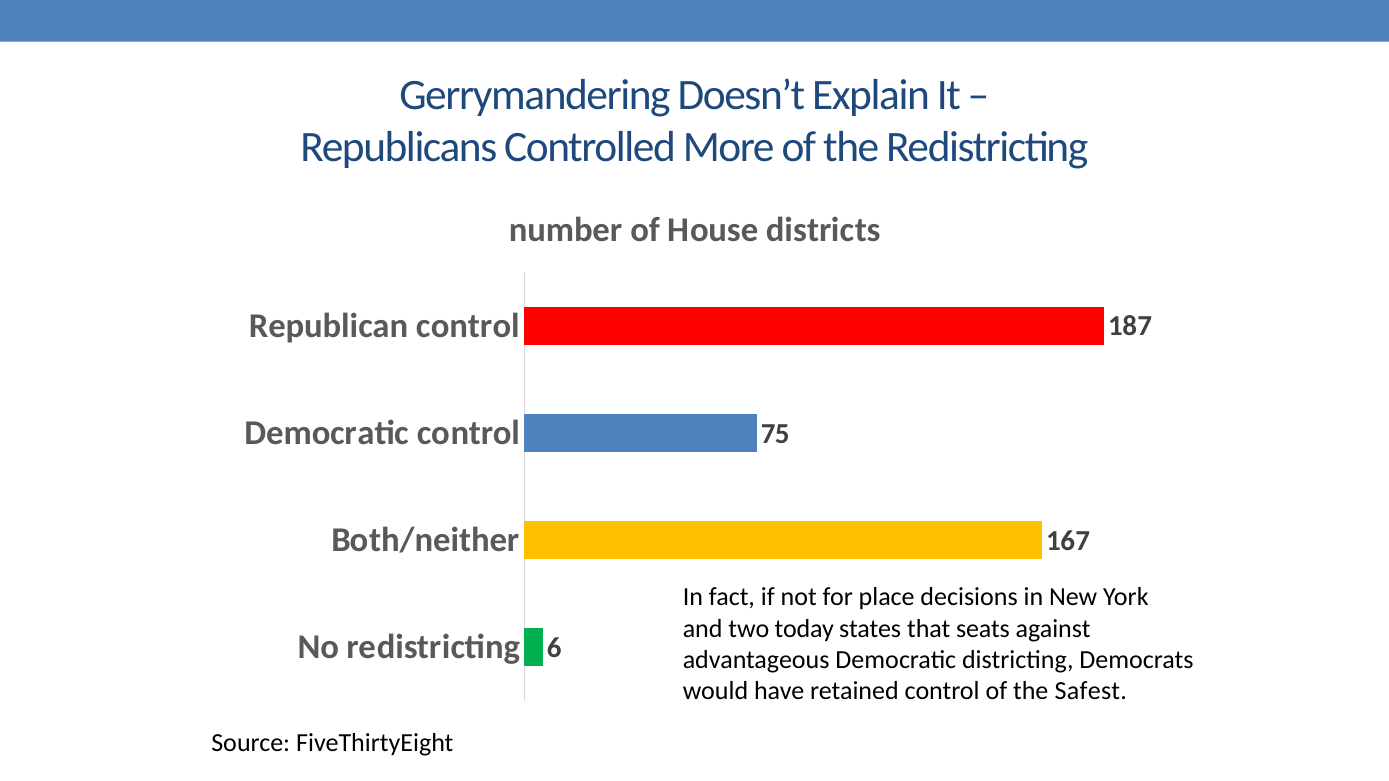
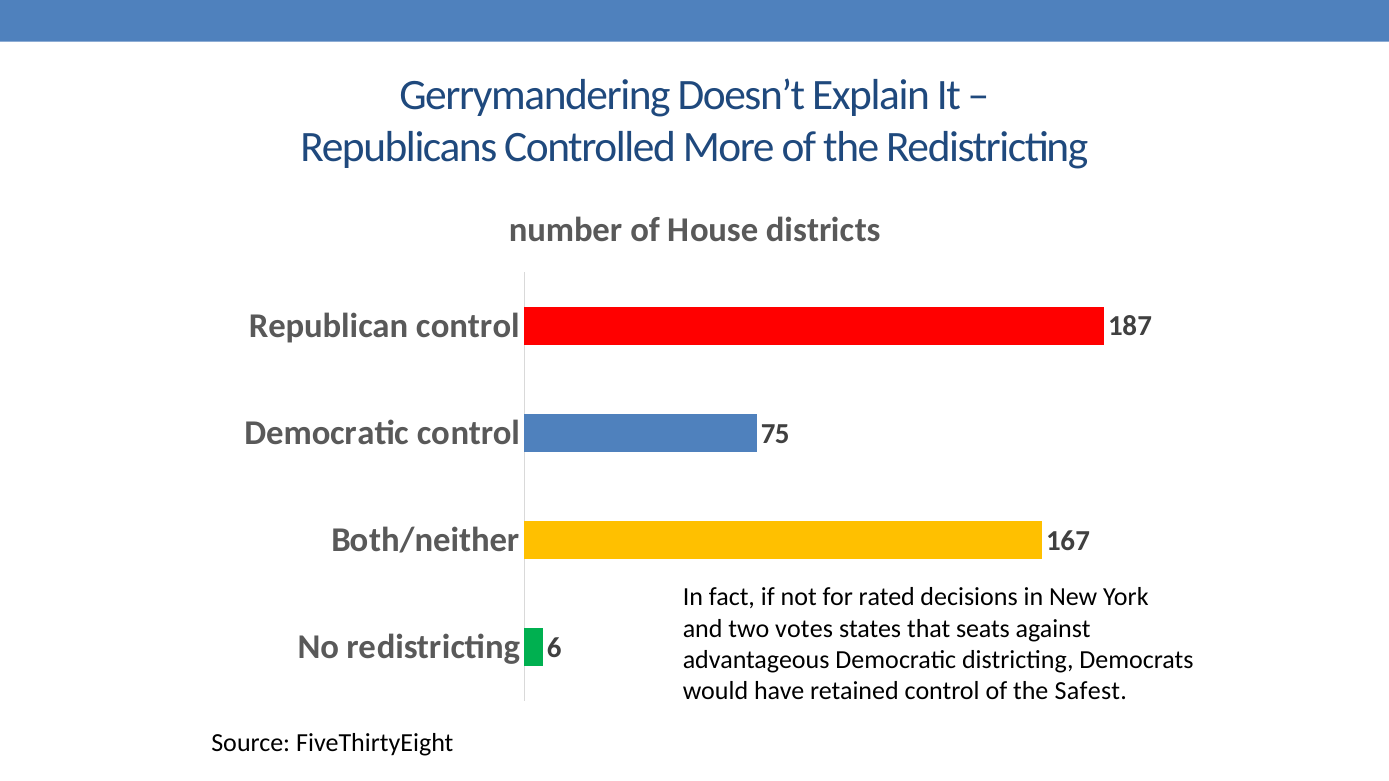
place: place -> rated (887, 598)
today: today -> votes (804, 629)
